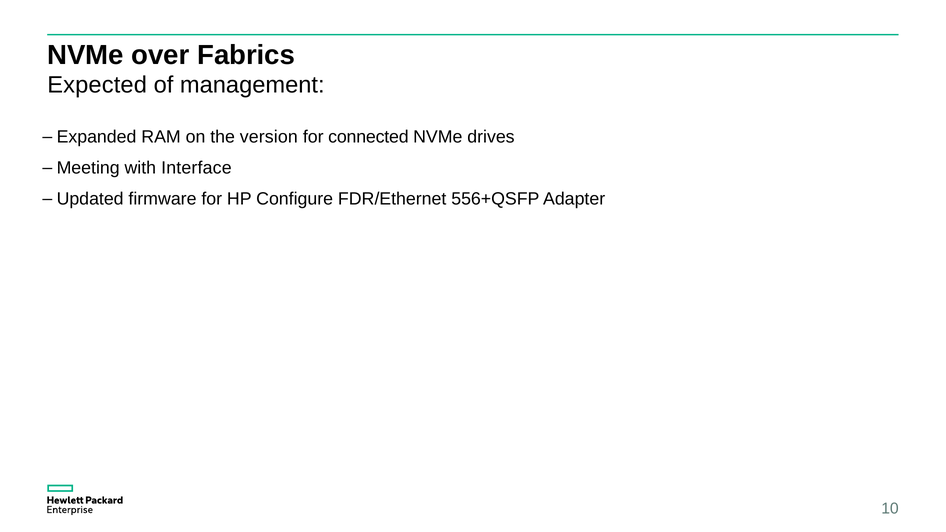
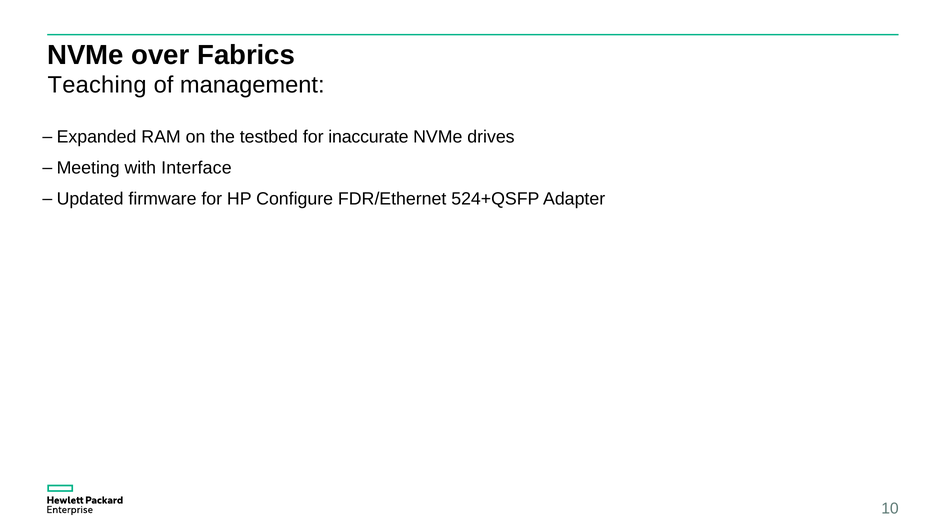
Expected: Expected -> Teaching (97, 85)
version: version -> testbed (269, 137)
connected: connected -> inaccurate (368, 137)
556+QSFP: 556+QSFP -> 524+QSFP (495, 199)
